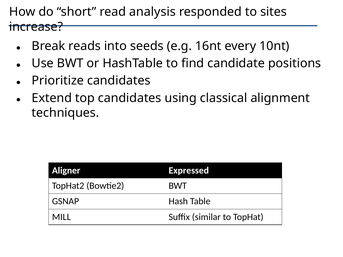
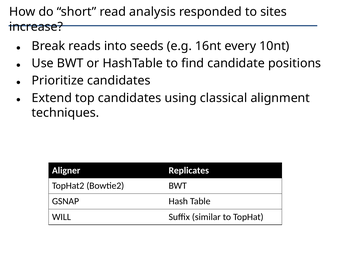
Expressed: Expressed -> Replicates (189, 171)
MILL: MILL -> WILL (61, 217)
